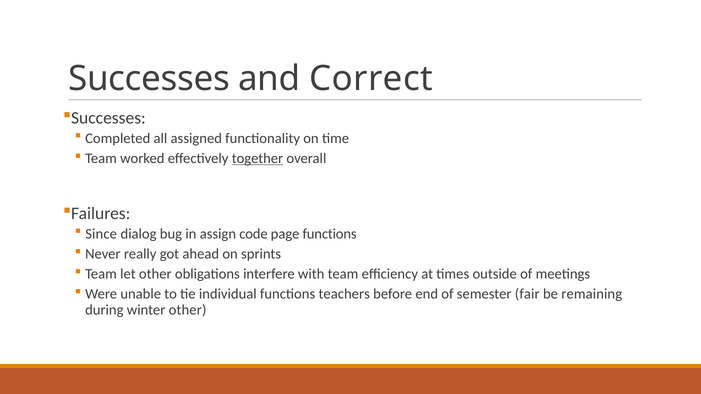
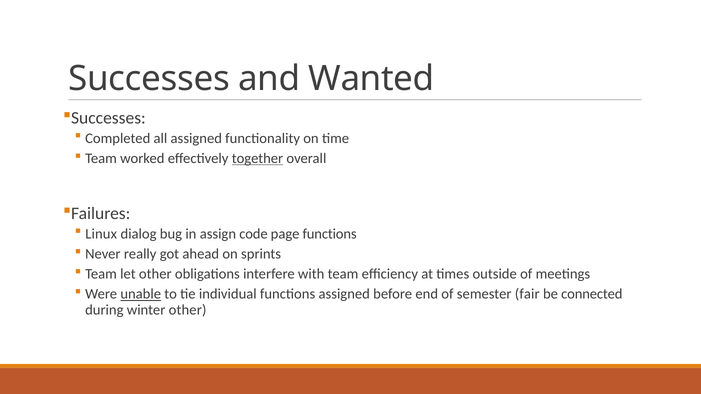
Correct: Correct -> Wanted (371, 79)
Since: Since -> Linux (101, 234)
unable underline: none -> present (141, 294)
functions teachers: teachers -> assigned (344, 294)
remaining: remaining -> connected (592, 294)
